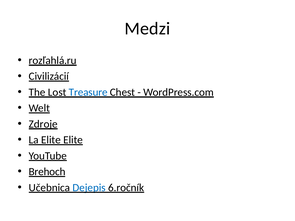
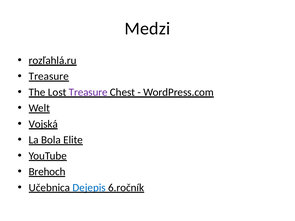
Civilizácií: Civilizácií -> Treasure (49, 76)
Treasure colour: blue -> purple (88, 92)
Zdroje: Zdroje -> Vojská (43, 124)
La Elite: Elite -> Bola (51, 140)
